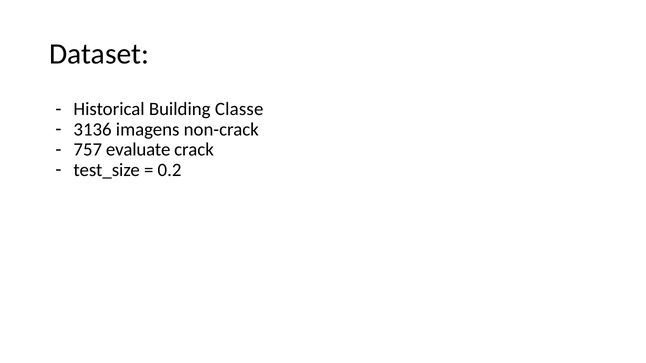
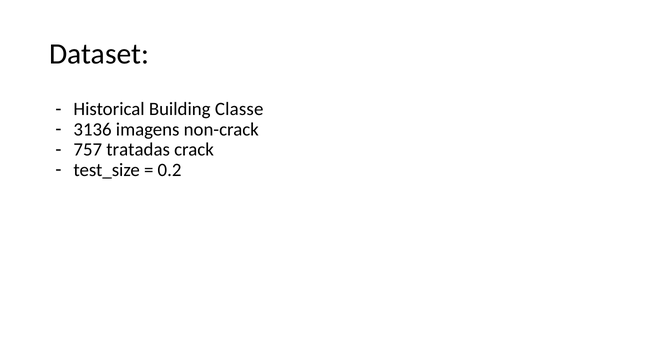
evaluate: evaluate -> tratadas (138, 150)
